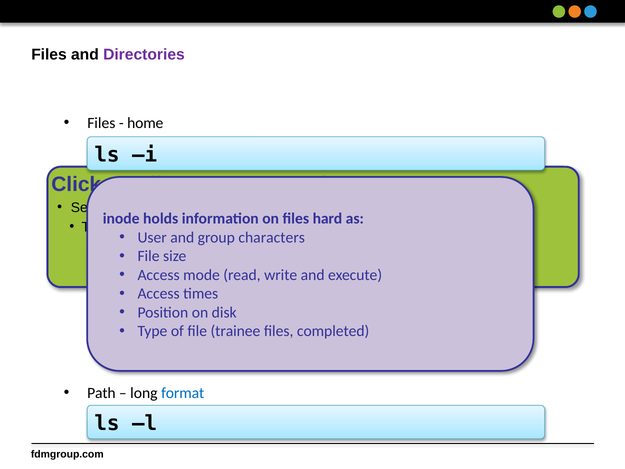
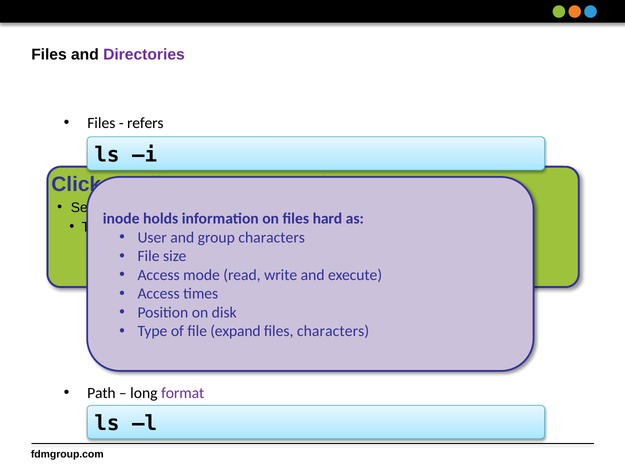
home: home -> refers (145, 123)
trainee: trainee -> expand (235, 331)
files completed: completed -> characters (333, 331)
format colour: blue -> purple (183, 393)
